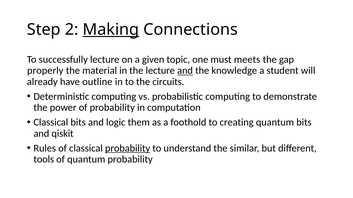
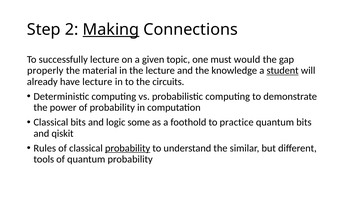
meets: meets -> would (247, 60)
and underline: present -> none (185, 71)
student underline: none -> present (283, 71)
have outline: outline -> lecture (97, 82)
them: them -> some (139, 123)
creating: creating -> practice (237, 123)
